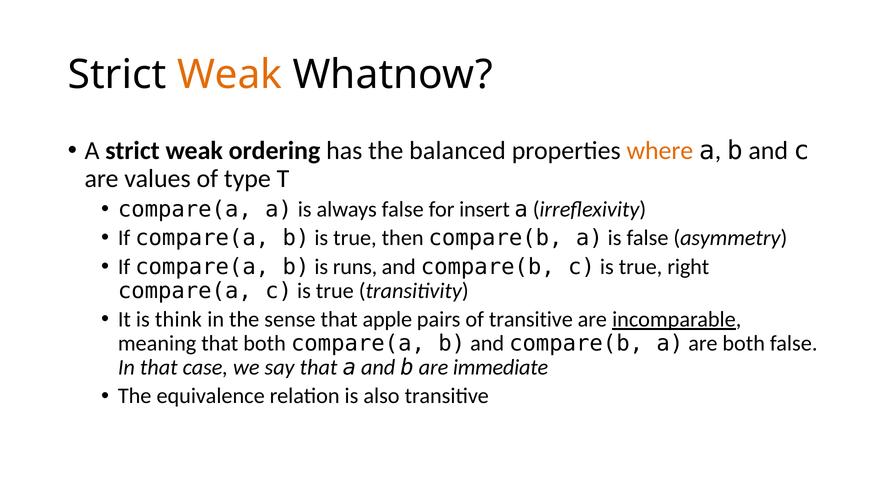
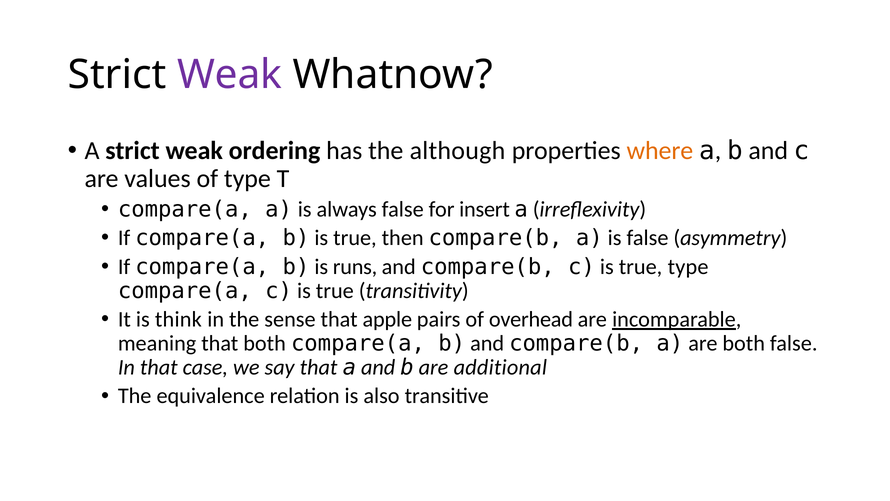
Weak colour: orange -> purple (230, 75)
balanced: balanced -> although (457, 150)
true right: right -> type (688, 266)
of transitive: transitive -> overhead (531, 319)
immediate: immediate -> additional (500, 367)
